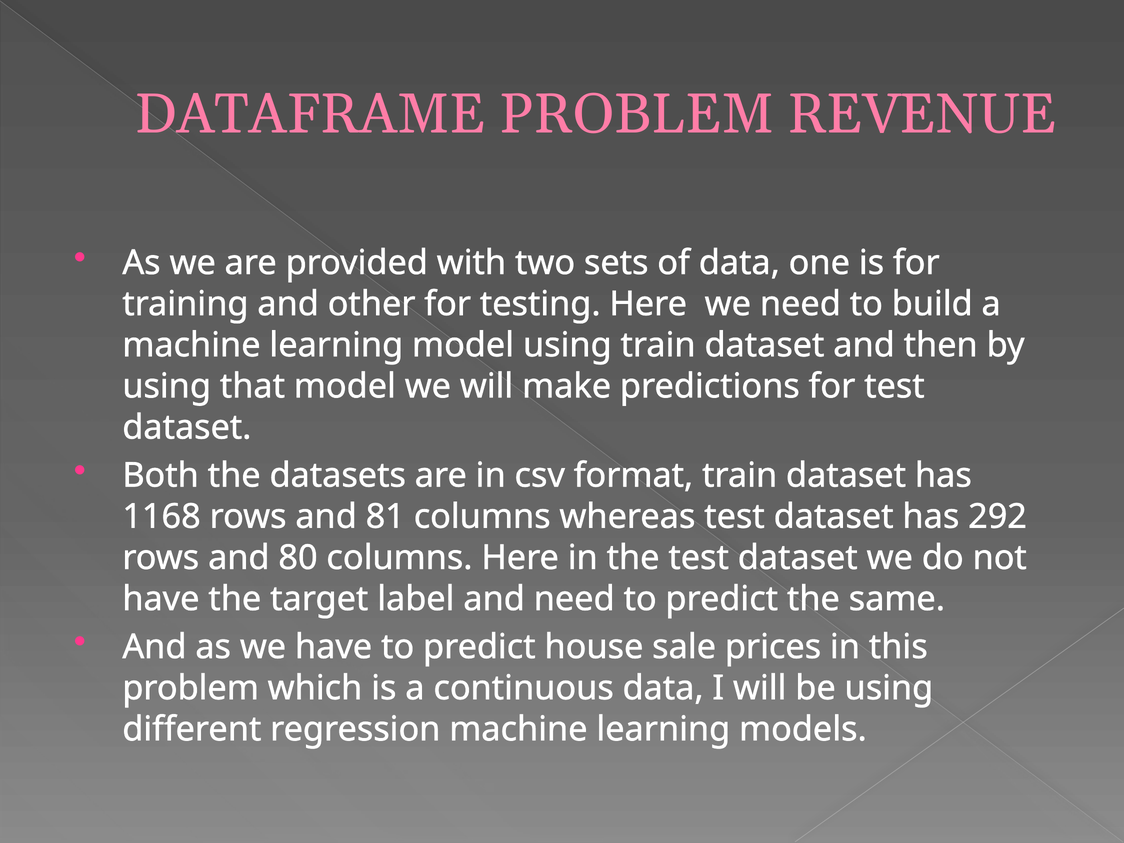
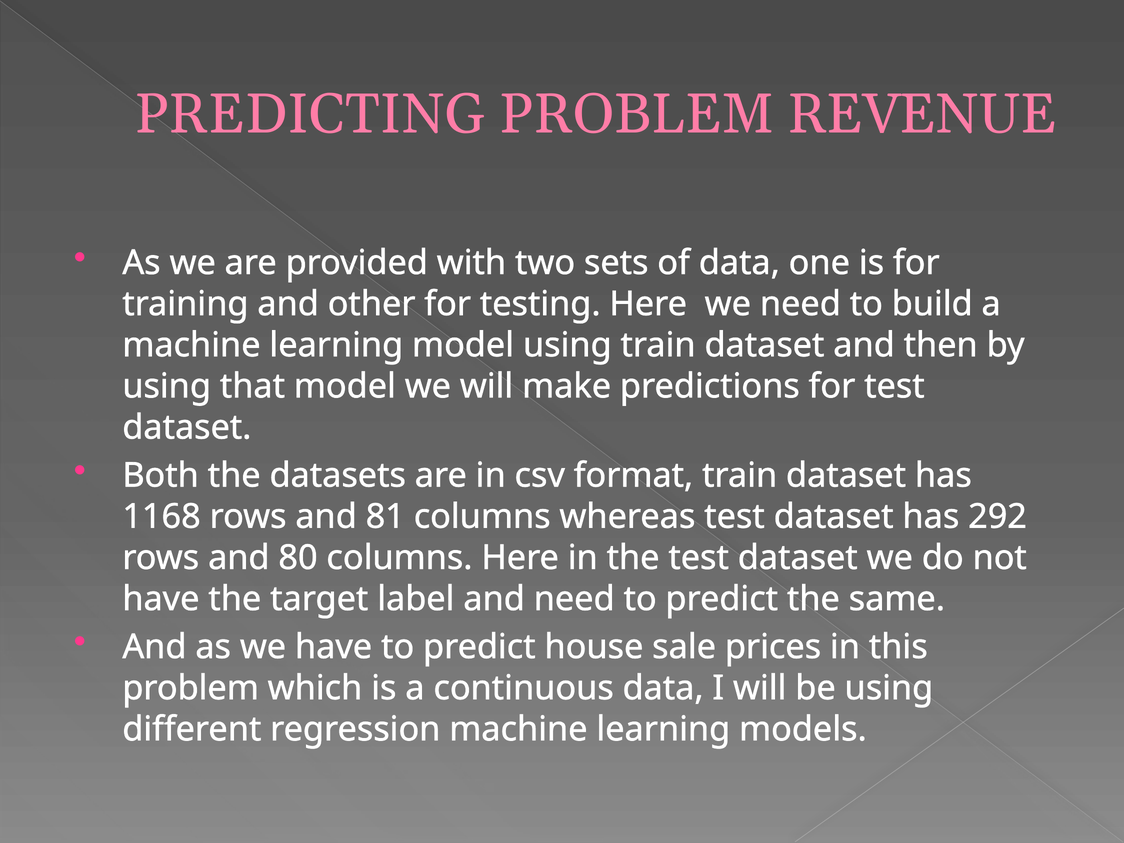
DATAFRAME: DATAFRAME -> PREDICTING (310, 114)
